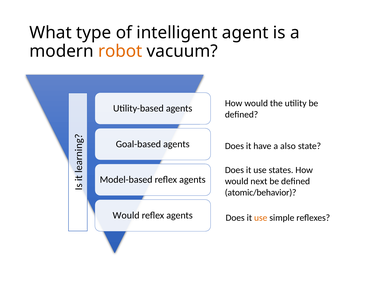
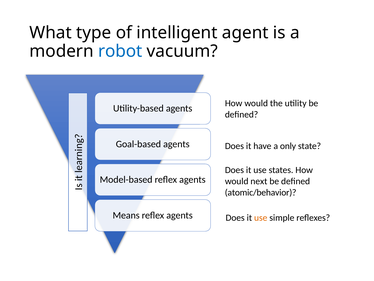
robot colour: orange -> blue (120, 51)
also: also -> only (288, 146)
Would: Would -> Means (126, 215)
